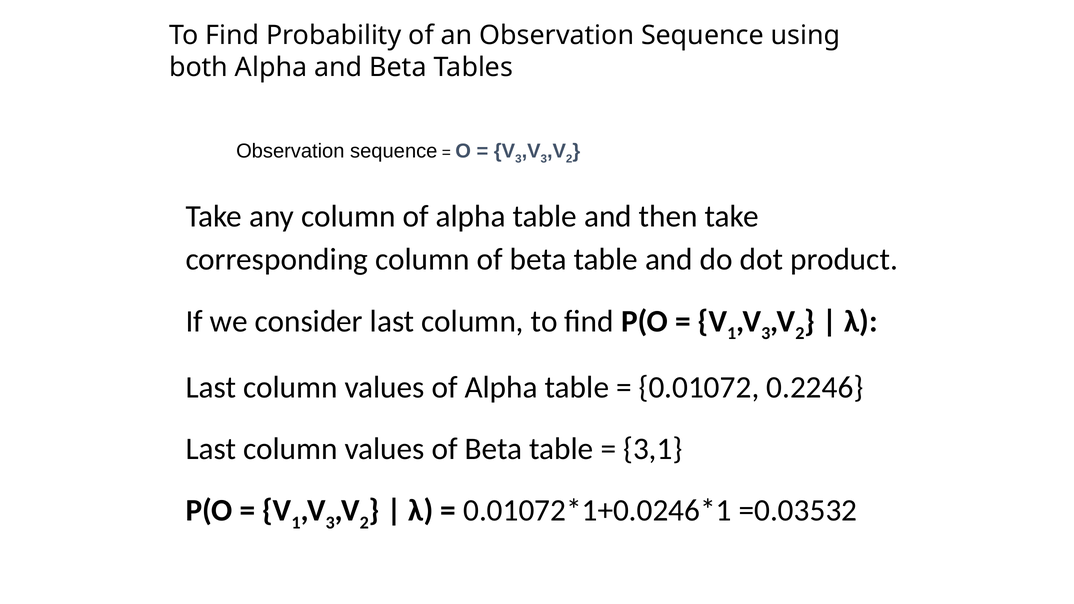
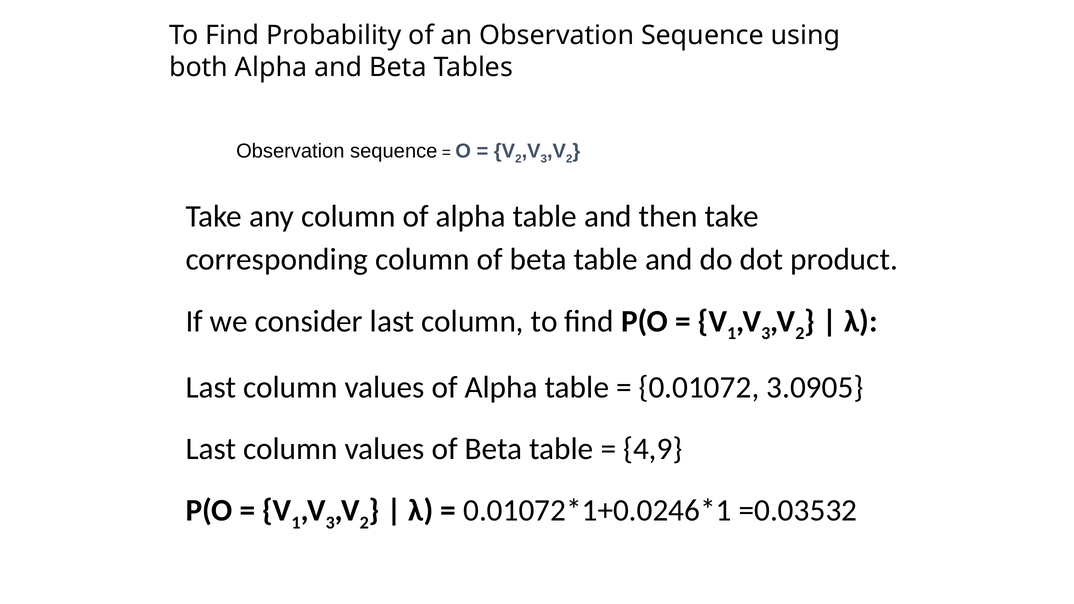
3: 3 -> 2 (518, 159)
0.2246: 0.2246 -> 3.0905 (815, 388)
3,1: 3,1 -> 4,9 (653, 449)
